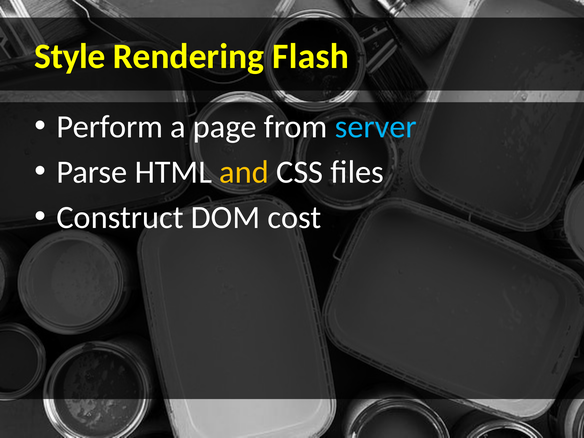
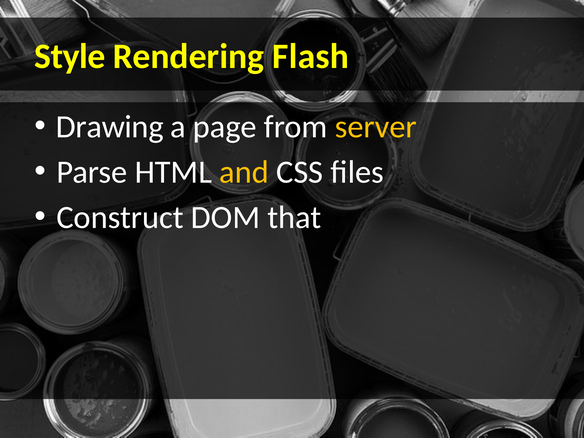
Perform: Perform -> Drawing (110, 127)
server colour: light blue -> yellow (376, 127)
cost: cost -> that (294, 218)
